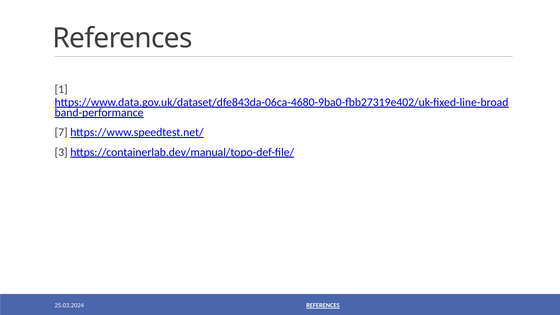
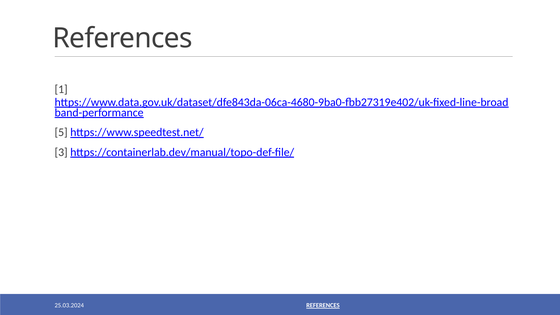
7: 7 -> 5 (61, 132)
